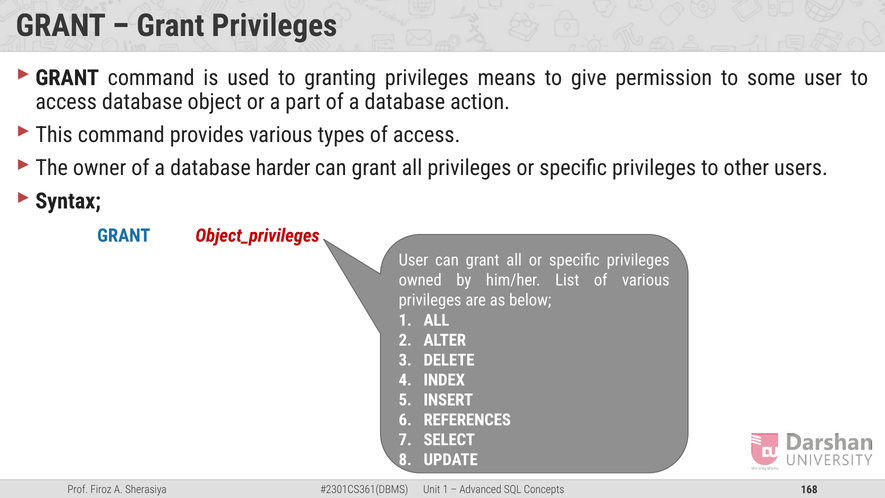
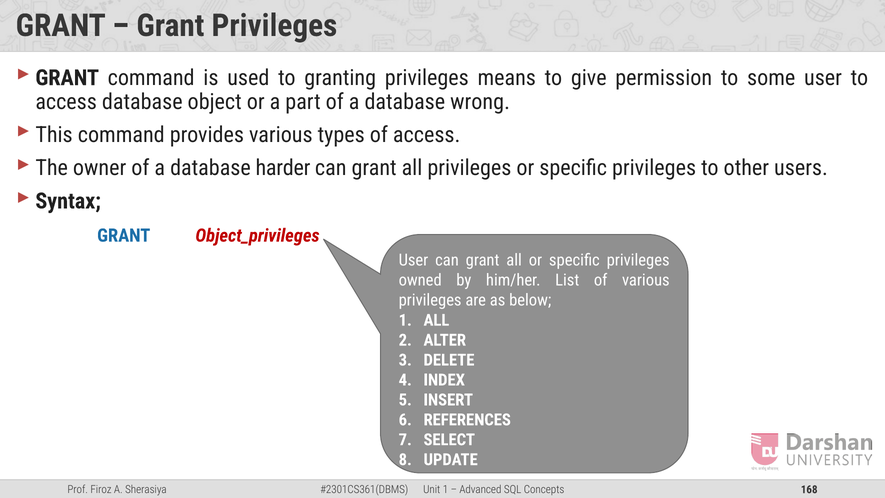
action: action -> wrong (480, 102)
